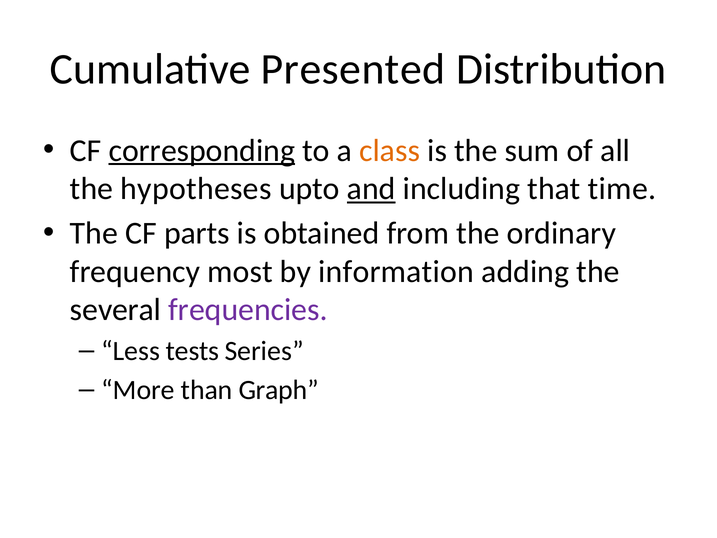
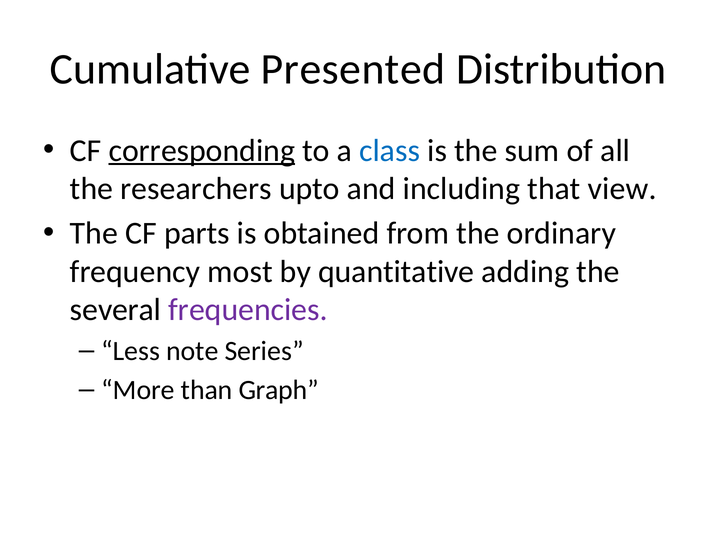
class colour: orange -> blue (390, 150)
hypotheses: hypotheses -> researchers (196, 189)
and underline: present -> none (371, 189)
time: time -> view (622, 189)
information: information -> quantitative (396, 272)
tests: tests -> note (192, 351)
